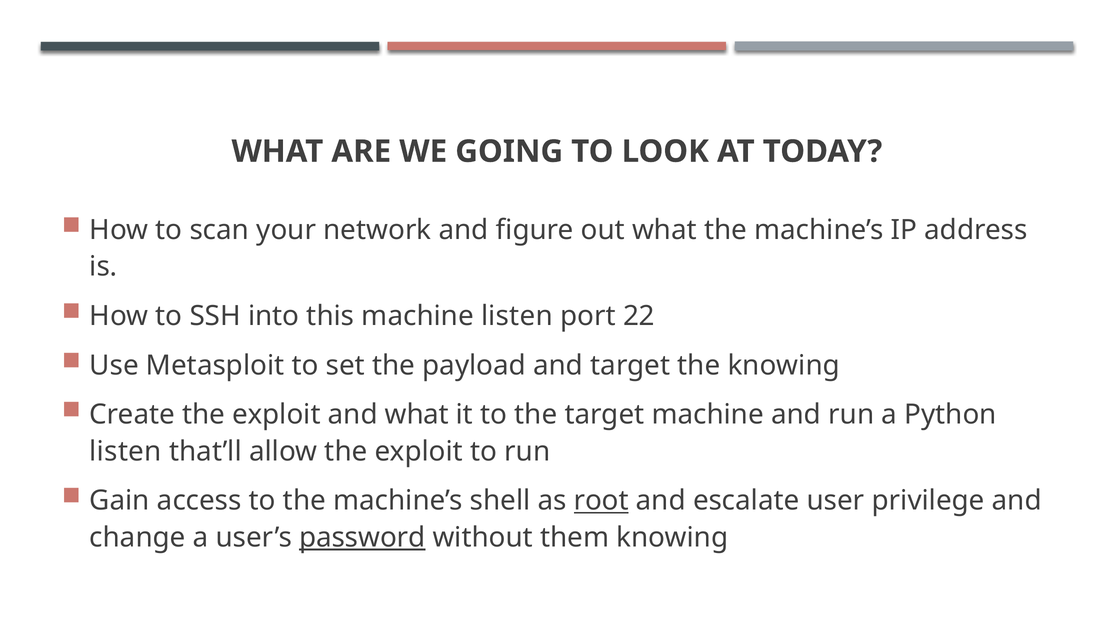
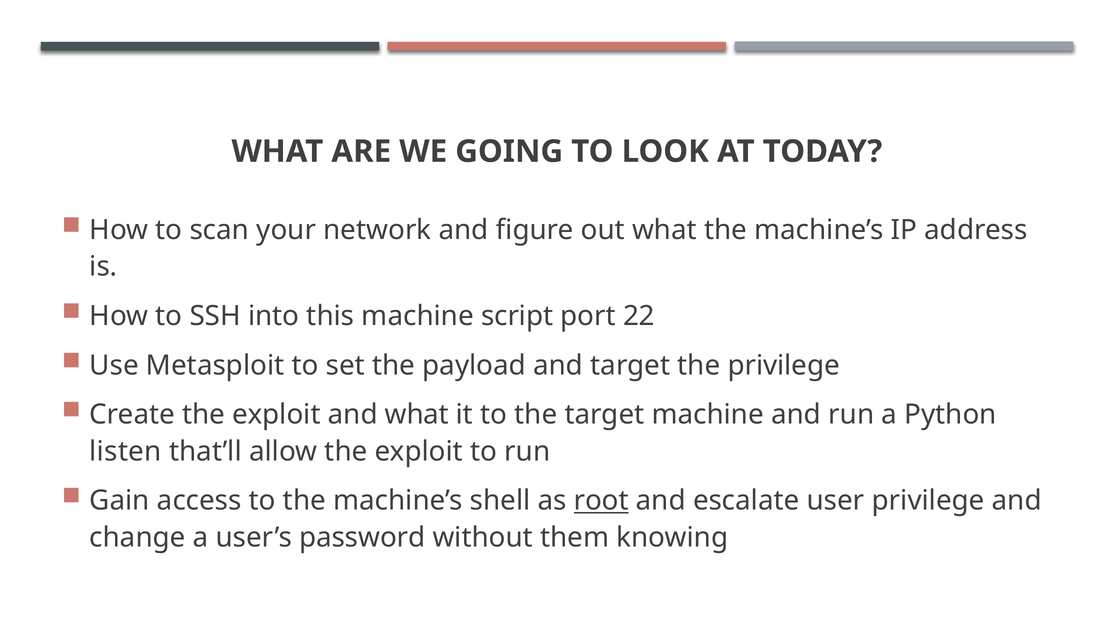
machine listen: listen -> script (517, 316)
the knowing: knowing -> privilege (784, 365)
password underline: present -> none (362, 537)
